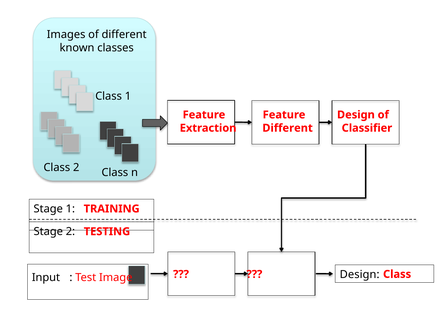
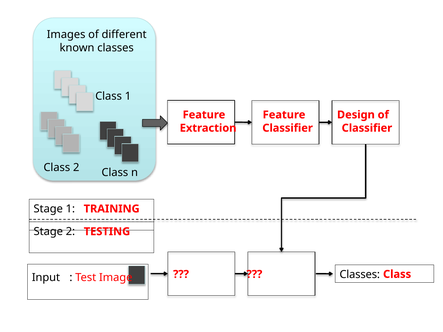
Extraction Different: Different -> Classifier (288, 128)
Design: Design -> Classes (360, 275)
